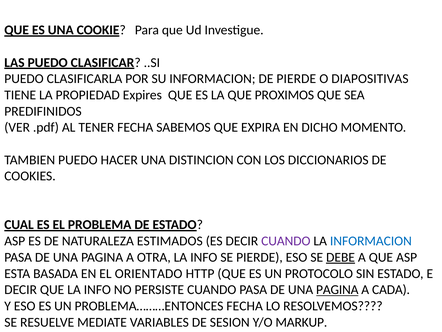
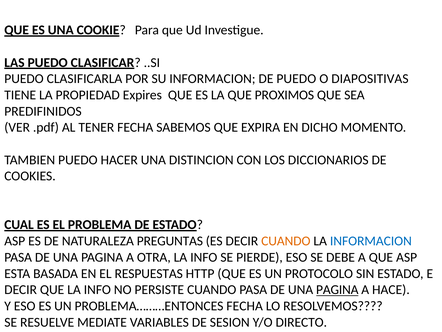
DE PIERDE: PIERDE -> PUEDO (296, 79)
ESTIMADOS: ESTIMADOS -> PREGUNTAS (170, 241)
CUANDO colour: purple -> orange (286, 241)
DEBE underline: present -> none (341, 257)
ORIENTADO: ORIENTADO -> RESPUESTAS (149, 273)
CADA: CADA -> HACE (391, 289)
MARKUP: MARKUP -> DIRECTO (301, 322)
